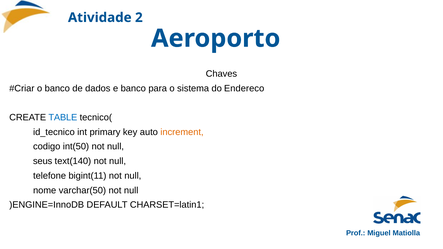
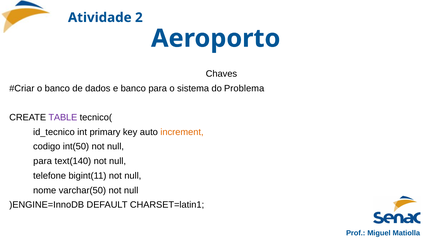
Endereco: Endereco -> Problema (244, 88)
TABLE colour: blue -> purple (63, 118)
seus: seus -> para (43, 161)
